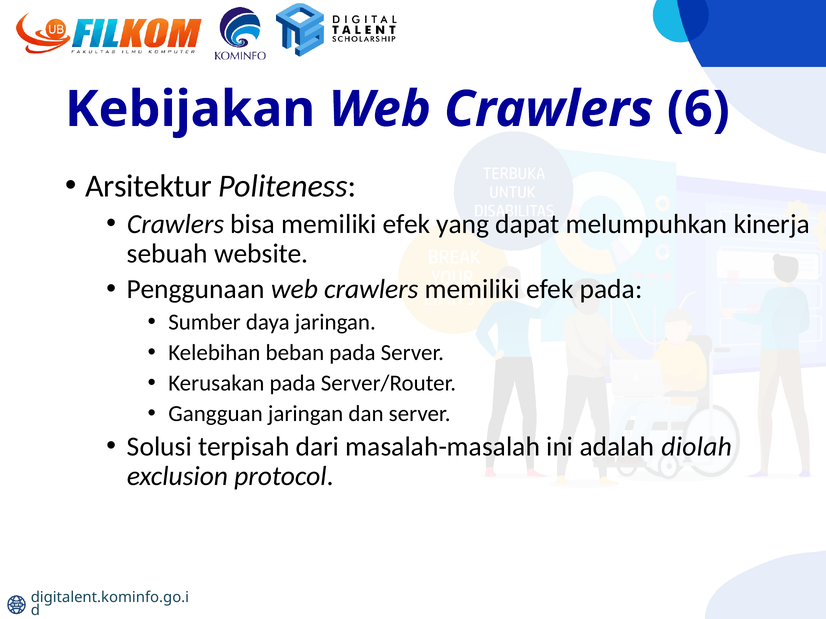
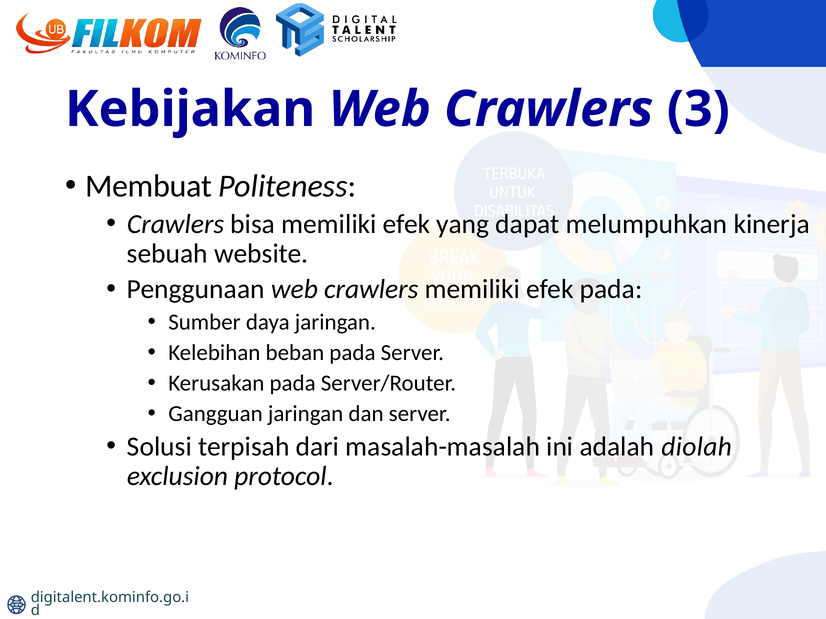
6: 6 -> 3 (698, 109)
Arsitektur: Arsitektur -> Membuat (149, 186)
